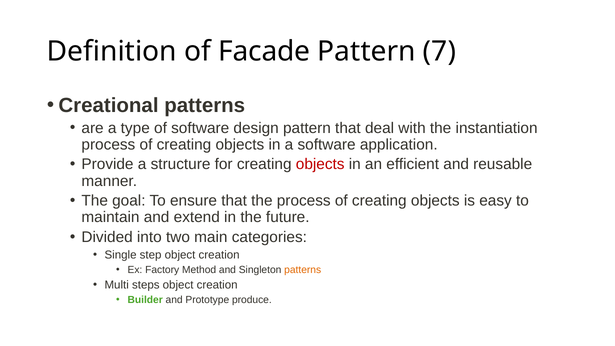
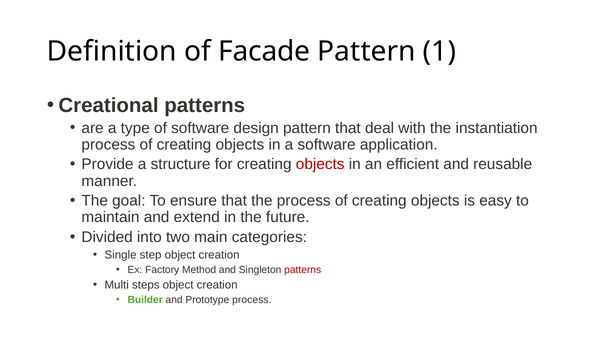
7: 7 -> 1 (439, 52)
patterns colour: orange -> red (303, 270)
Prototype produce: produce -> process (252, 300)
